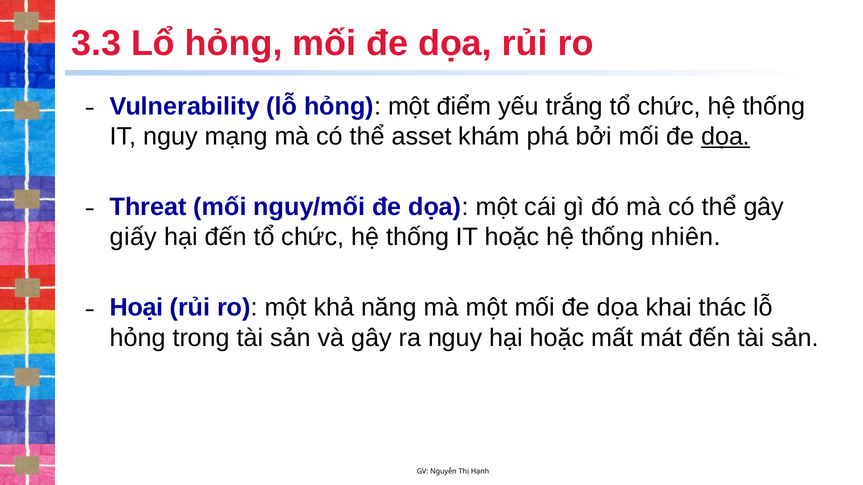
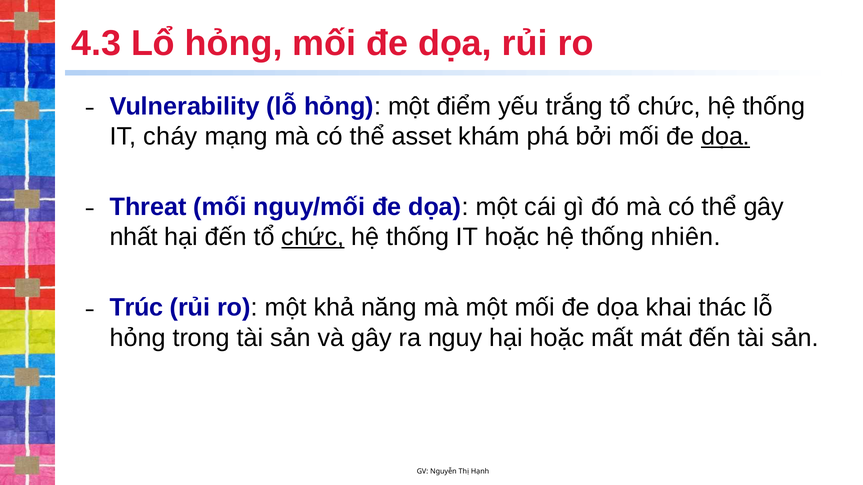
3.3: 3.3 -> 4.3 (96, 44)
IT nguy: nguy -> cháy (170, 137)
giấy: giấy -> nhất (134, 237)
chức underline: none -> present (313, 237)
Hoại: Hoại -> Trúc (136, 308)
